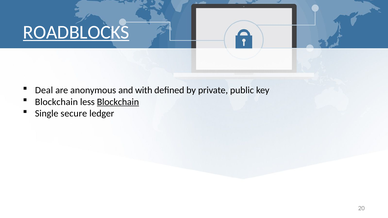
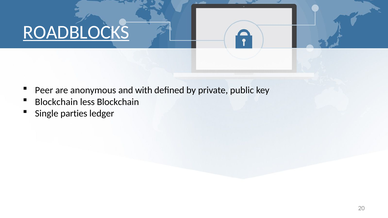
Deal: Deal -> Peer (44, 90)
Blockchain underline: present -> none (118, 102)
secure: secure -> parties (74, 114)
